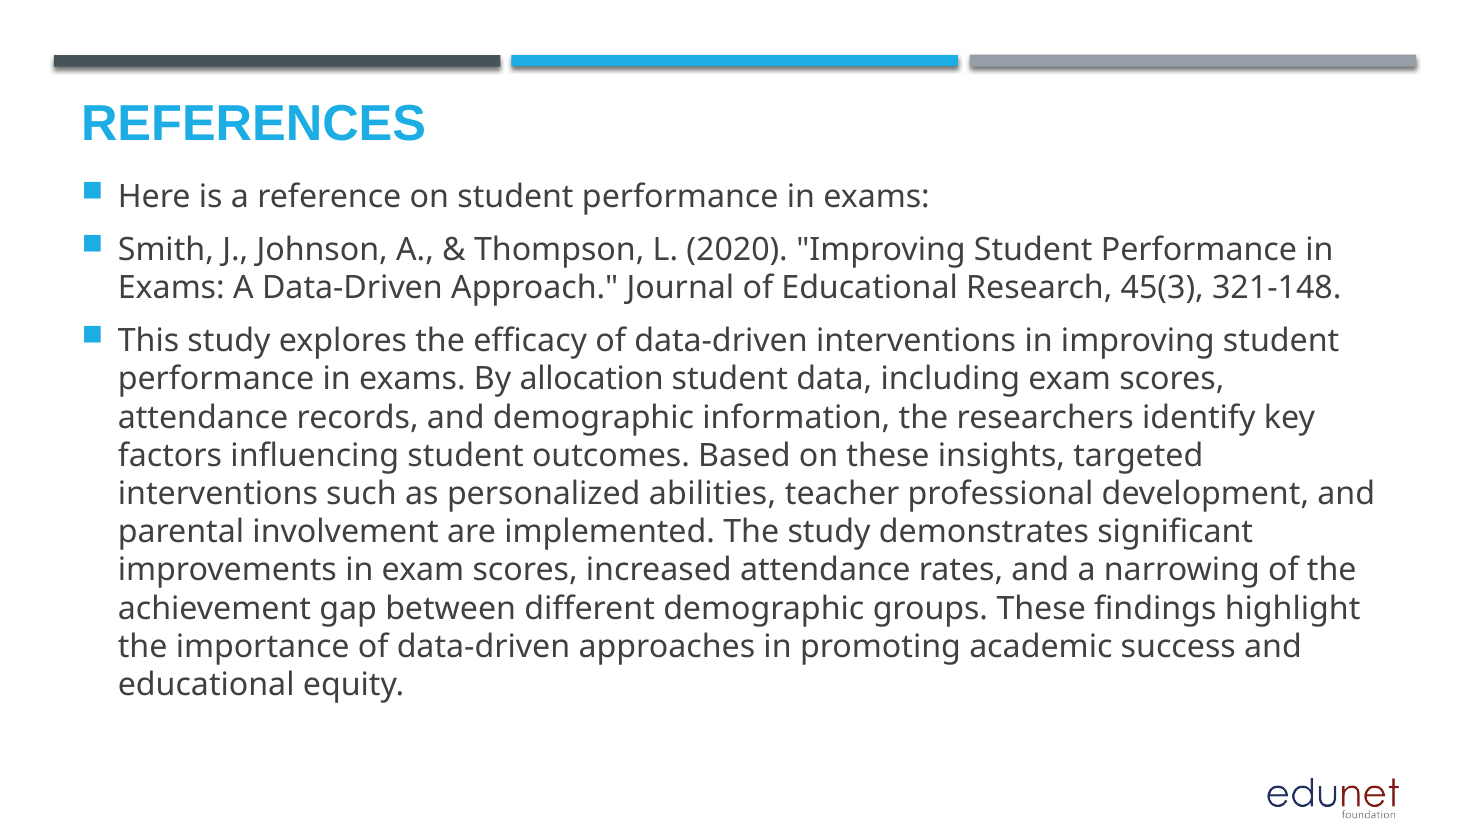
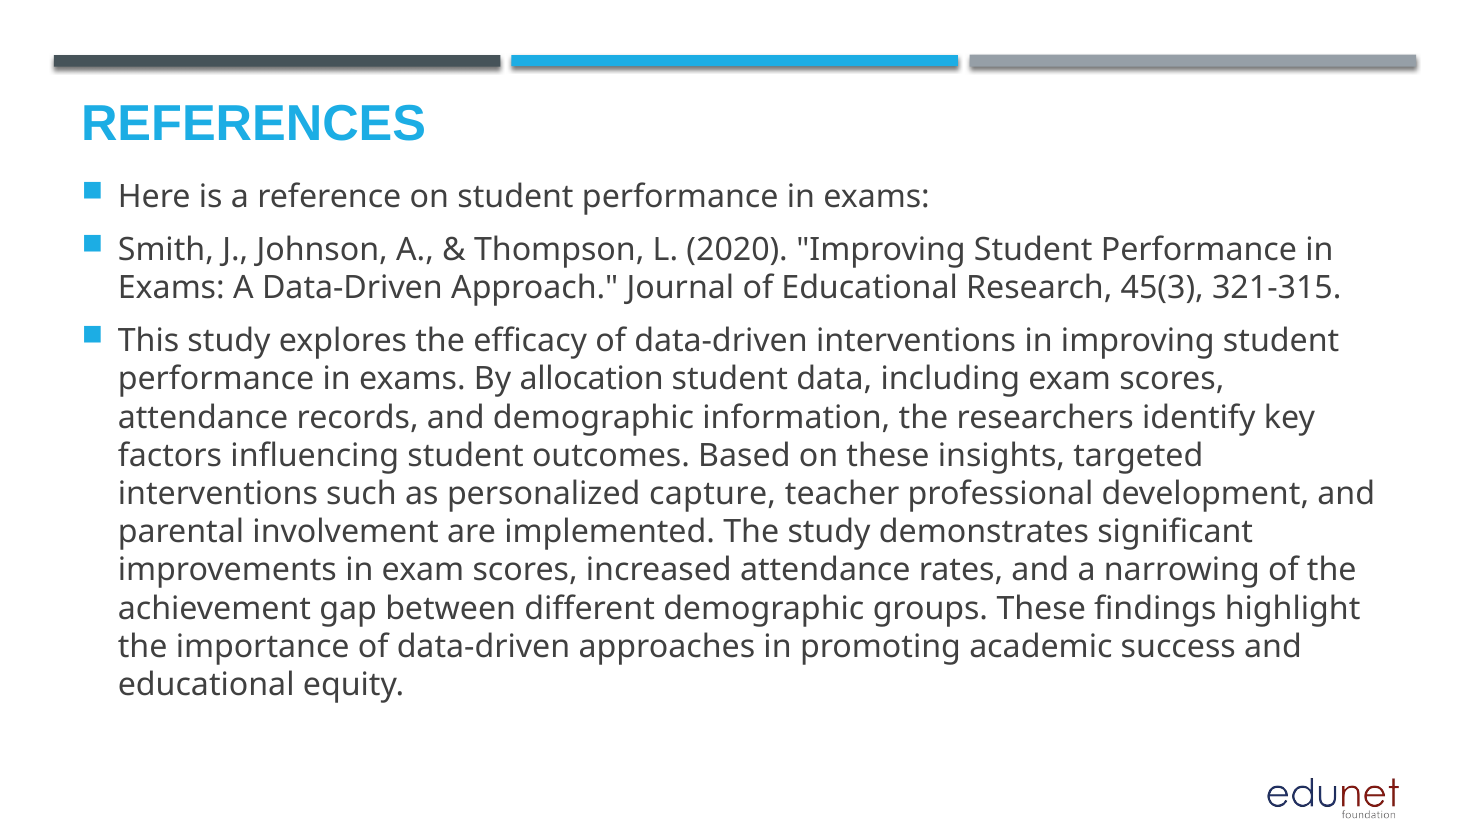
321-148: 321-148 -> 321-315 (1277, 288)
abilities: abilities -> capture (713, 494)
